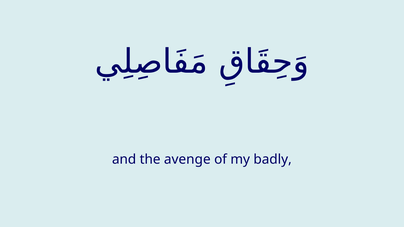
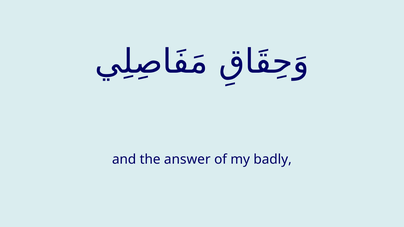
avenge: avenge -> answer (187, 160)
